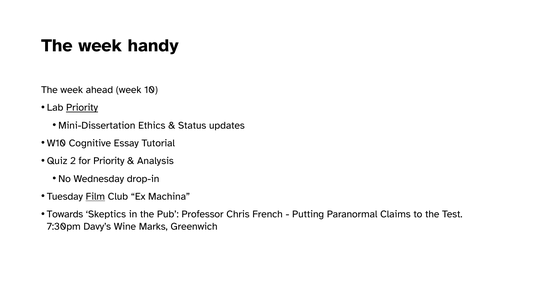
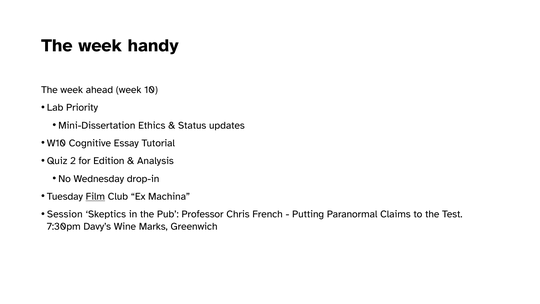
Priority underline: present -> none (82, 107)
for Priority: Priority -> Edition (109, 161)
Towards: Towards -> Session (65, 214)
